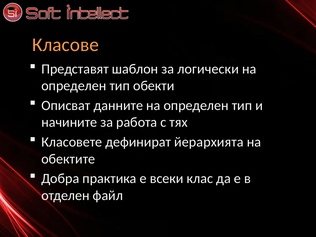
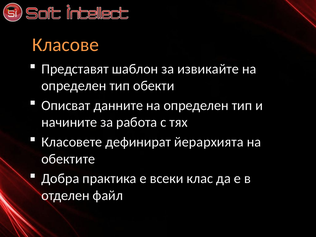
логически: логически -> извикайте (208, 69)
